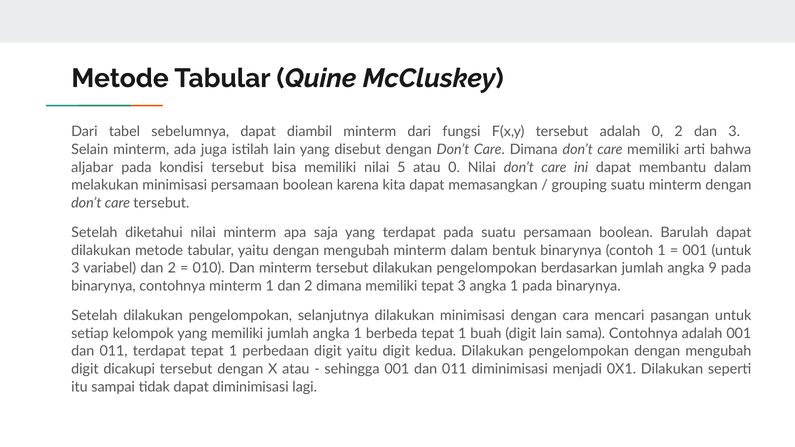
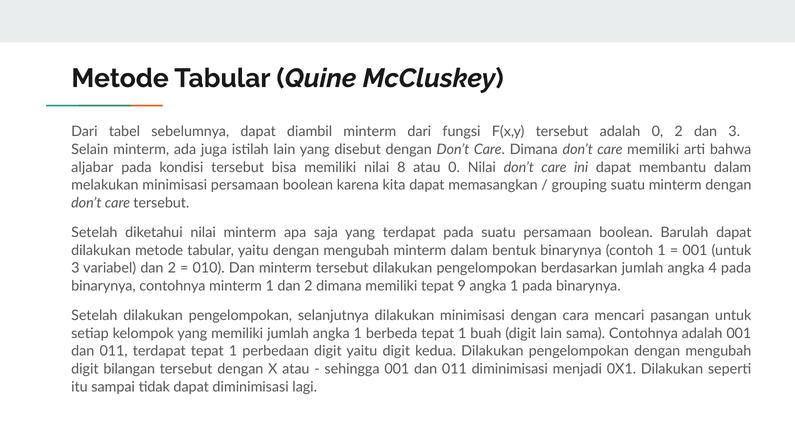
5: 5 -> 8 (401, 167)
9: 9 -> 4 (713, 268)
tepat 3: 3 -> 9 (462, 286)
dicakupi: dicakupi -> bilangan (129, 369)
